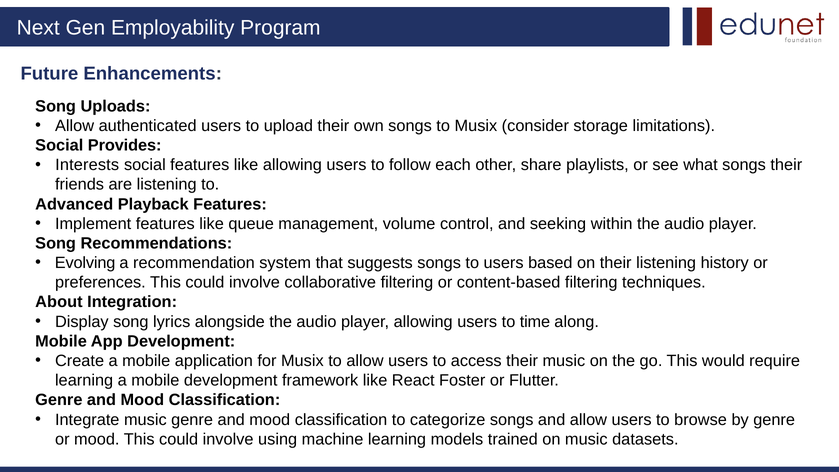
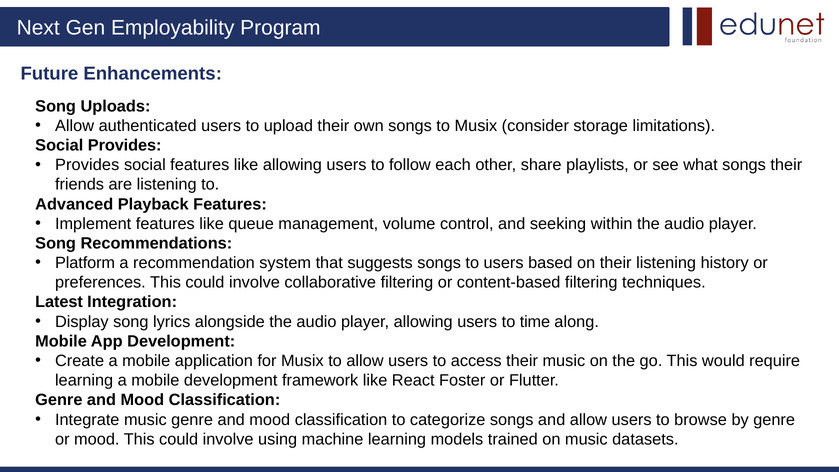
Interests: Interests -> Provides (87, 165)
Evolving: Evolving -> Platform (85, 263)
About: About -> Latest (59, 302)
